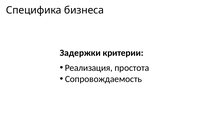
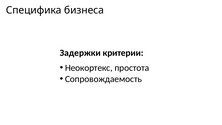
Реализация: Реализация -> Неокортекс (89, 68)
